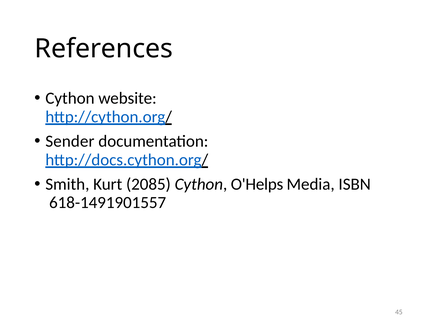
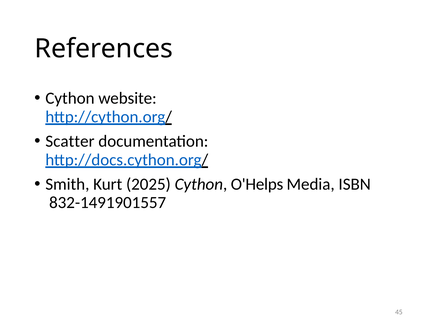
Sender: Sender -> Scatter (70, 142)
2085: 2085 -> 2025 (148, 185)
618-1491901557: 618-1491901557 -> 832-1491901557 (108, 203)
